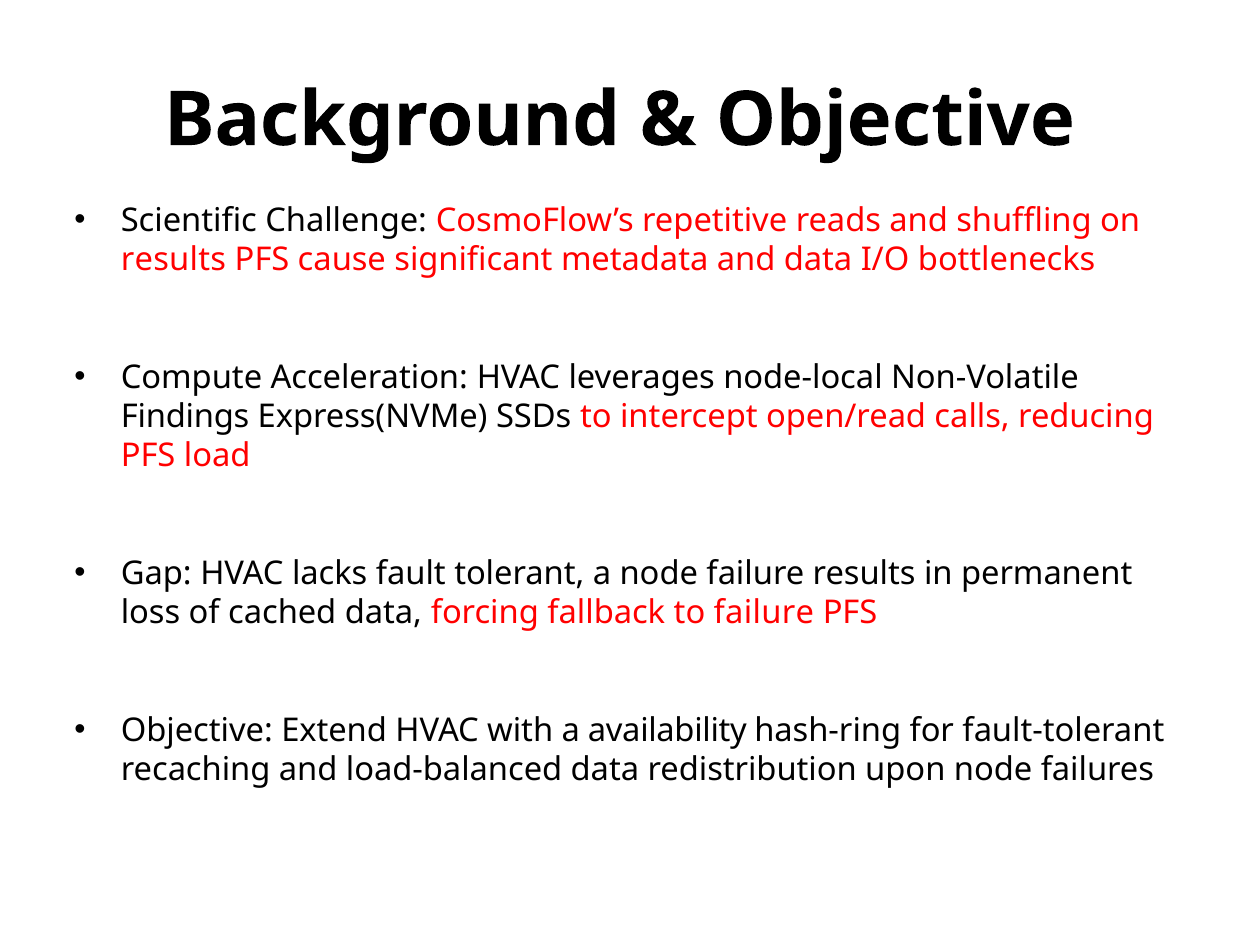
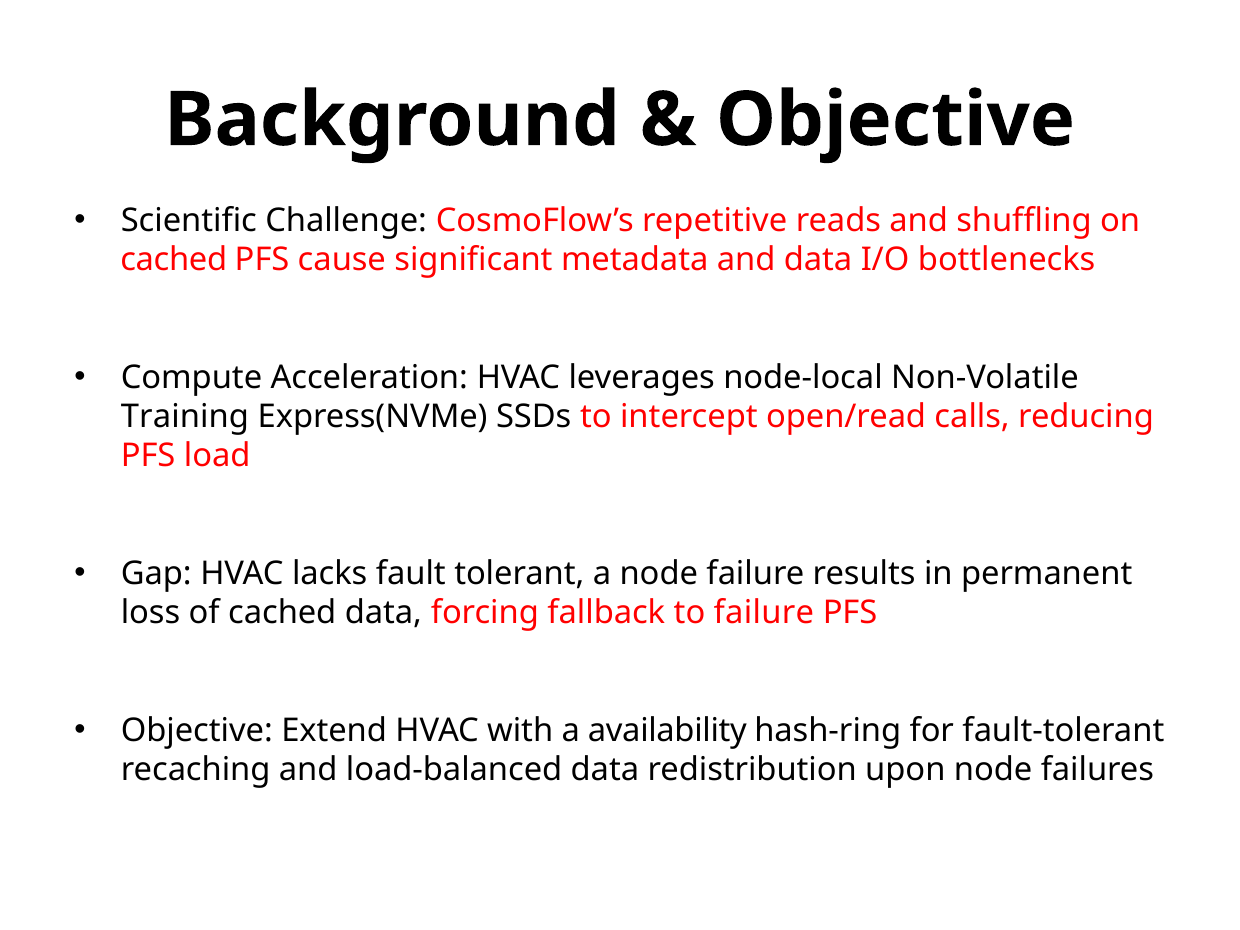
results: results -> cached (174, 260)
Findings: Findings -> Training (185, 417)
